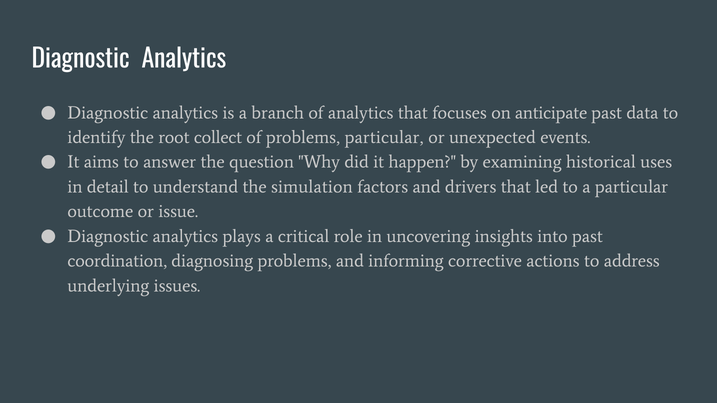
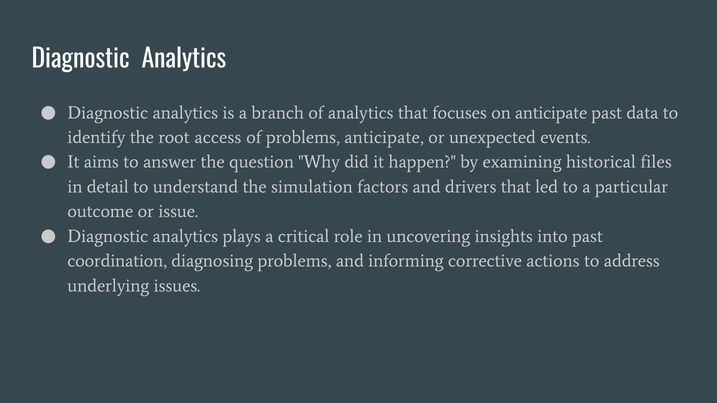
collect: collect -> access (218, 137)
problems particular: particular -> anticipate (384, 137)
uses: uses -> files (656, 162)
